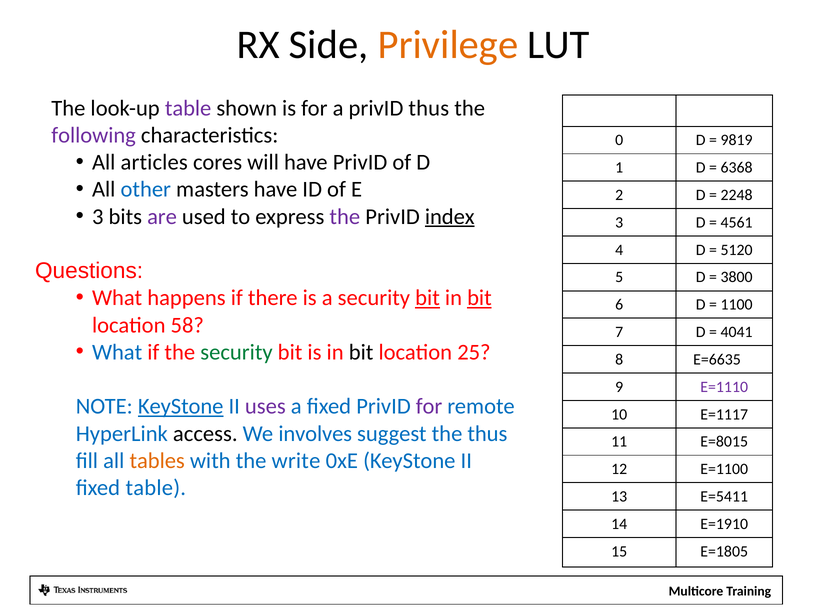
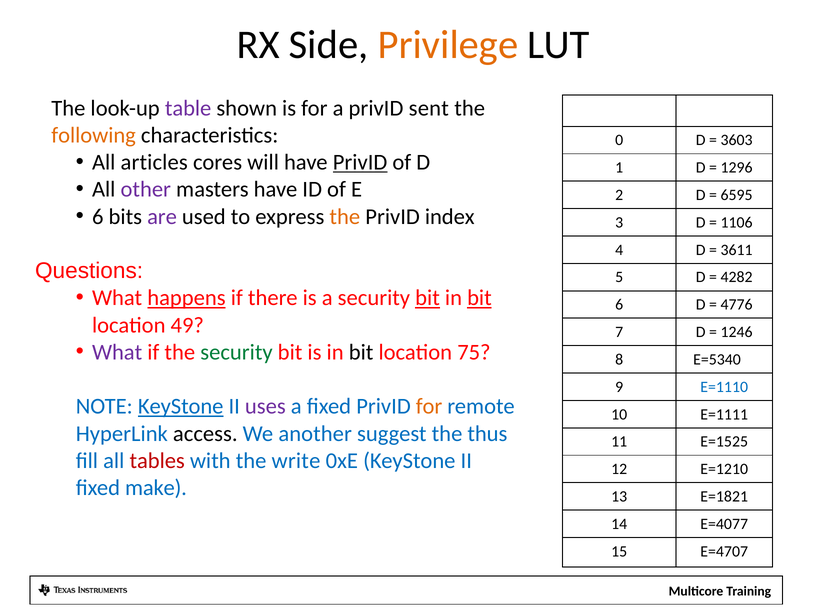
privID thus: thus -> sent (429, 108)
following colour: purple -> orange (94, 135)
9819: 9819 -> 3603 (737, 140)
PrivID underline: none -> present (360, 162)
6368: 6368 -> 1296 (737, 168)
other colour: blue -> purple (146, 189)
2248: 2248 -> 6595 (737, 195)
3: 3 -> 6 (98, 217)
the colour: purple -> orange (345, 217)
index underline: present -> none (450, 217)
4561: 4561 -> 1106 (737, 222)
5120: 5120 -> 3611 (737, 250)
3800: 3800 -> 4282 (737, 277)
happens underline: none -> present (186, 298)
1100: 1100 -> 4776 (737, 305)
58: 58 -> 49 (187, 325)
4041: 4041 -> 1246 (737, 332)
What colour: blue -> purple (117, 352)
25: 25 -> 75 (474, 352)
E=6635: E=6635 -> E=5340 (717, 359)
E=1110 colour: purple -> blue (724, 387)
for colour: purple -> orange (429, 406)
E=1117: E=1117 -> E=1111 (724, 414)
involves: involves -> another (315, 433)
E=8015: E=8015 -> E=1525 (724, 442)
tables colour: orange -> red (157, 460)
E=1100: E=1100 -> E=1210 (724, 469)
fixed table: table -> make (156, 488)
E=5411: E=5411 -> E=1821 (724, 496)
E=1910: E=1910 -> E=4077 (724, 524)
E=1805: E=1805 -> E=4707 (724, 551)
